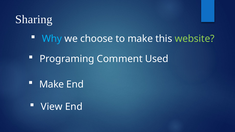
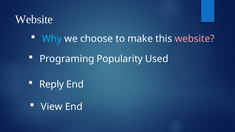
Sharing: Sharing -> Website (34, 19)
website colour: light green -> pink (195, 39)
Comment: Comment -> Popularity (120, 59)
Make: Make -> Reply (52, 85)
